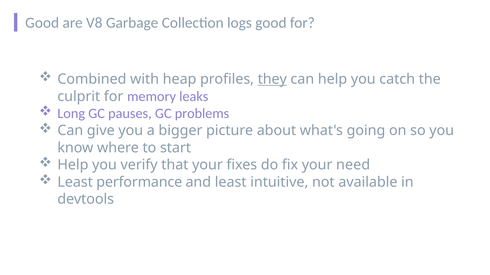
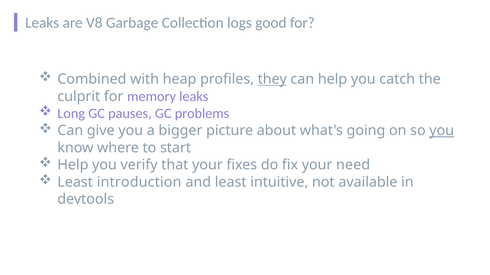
Good: Good -> Leaks (42, 23)
you underline: none -> present (442, 131)
performance: performance -> introduction (139, 182)
